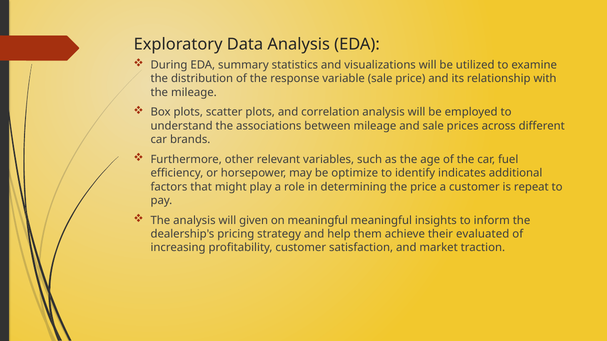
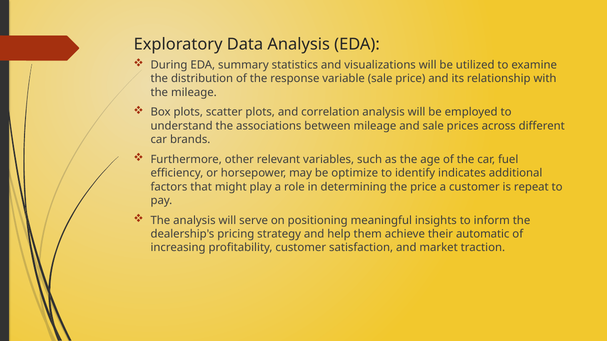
given: given -> serve (254, 221)
on meaningful: meaningful -> positioning (318, 221)
evaluated: evaluated -> automatic (483, 234)
